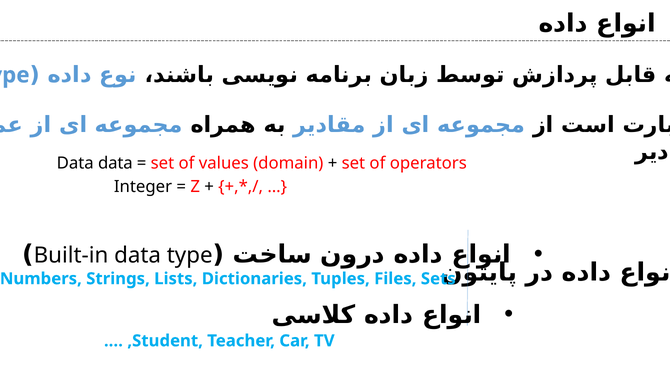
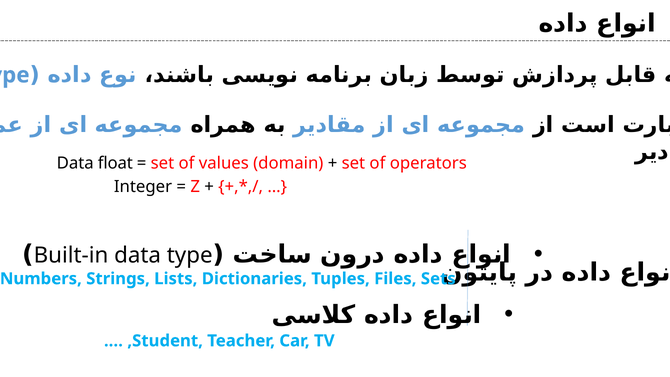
Data data: data -> float (115, 163)
